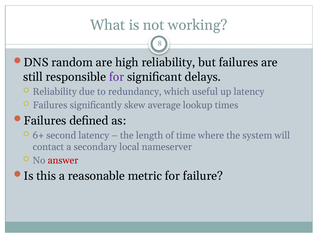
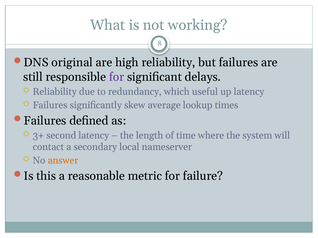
random: random -> original (72, 63)
6+: 6+ -> 3+ (38, 136)
answer colour: red -> orange (63, 161)
